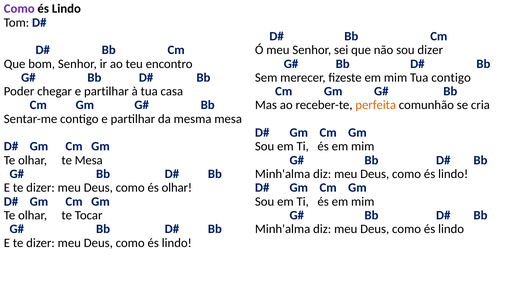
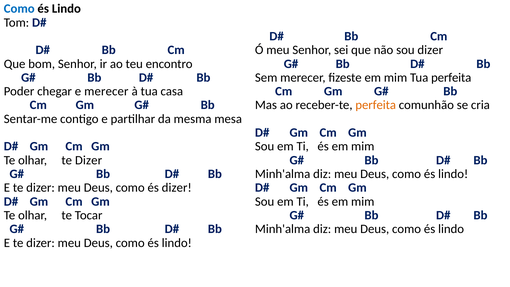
Como colour: purple -> blue (19, 9)
Tua contigo: contigo -> perfeita (451, 78)
chegar e partilhar: partilhar -> merecer (106, 91)
olhar te Mesa: Mesa -> Dizer (89, 160)
és olhar: olhar -> dizer (177, 188)
